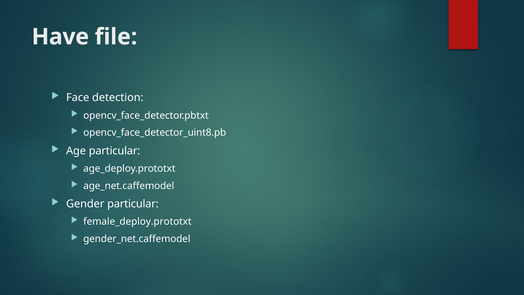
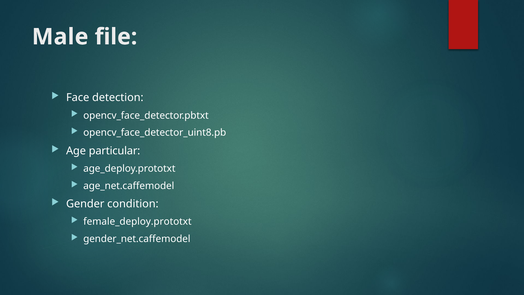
Have: Have -> Male (60, 37)
Gender particular: particular -> condition (133, 204)
